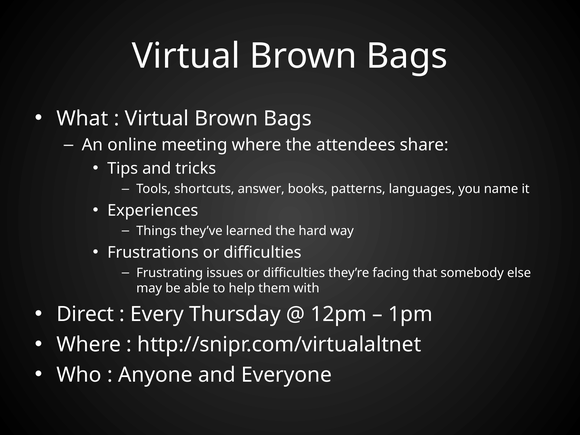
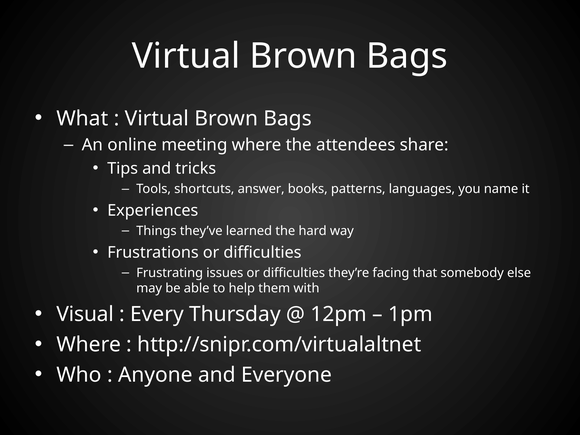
Direct: Direct -> Visual (85, 314)
